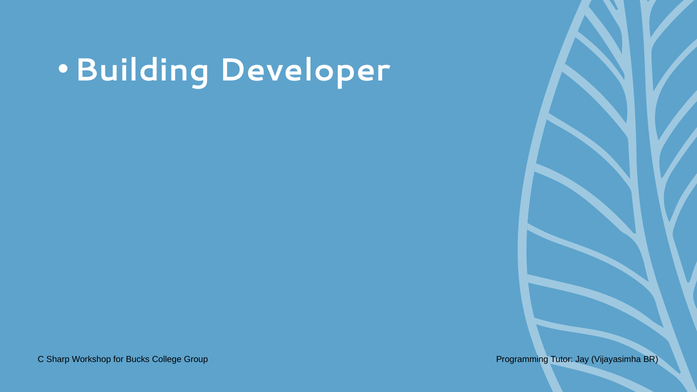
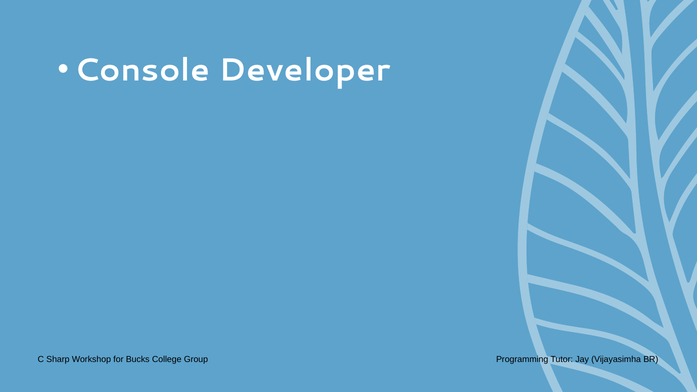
Building: Building -> Console (142, 70)
